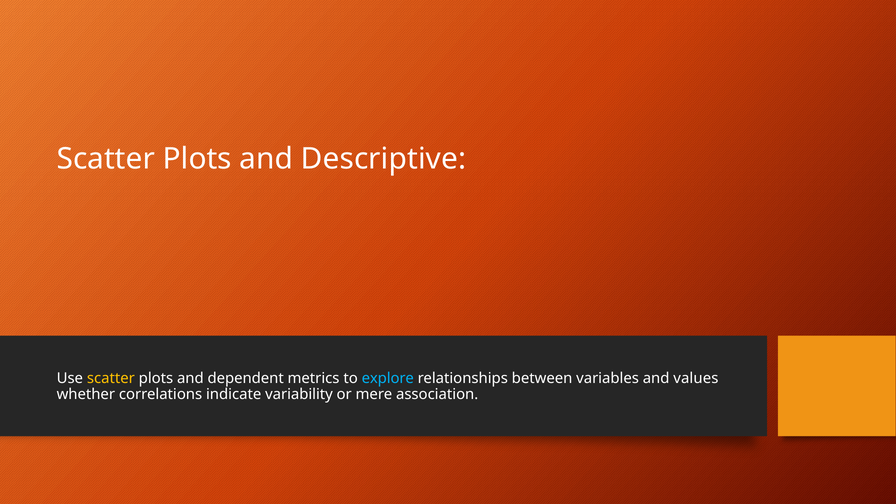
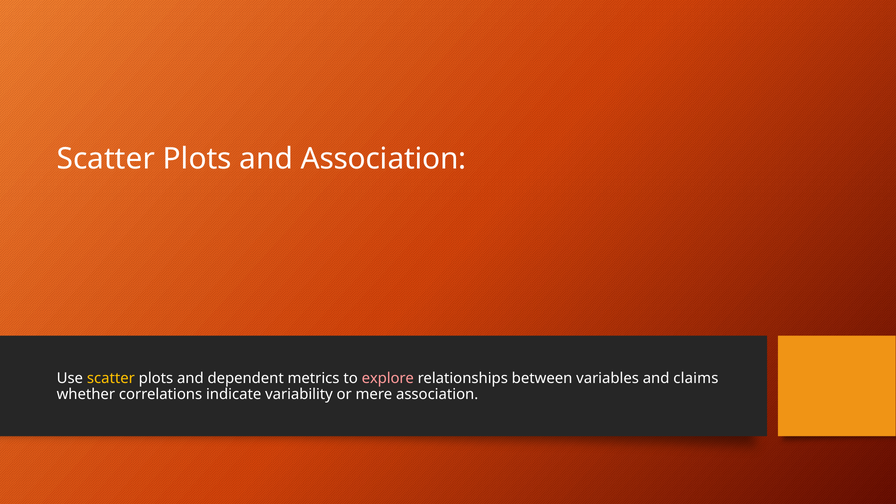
and Descriptive: Descriptive -> Association (384, 159)
explore colour: light blue -> pink (388, 378)
values: values -> claims (696, 378)
